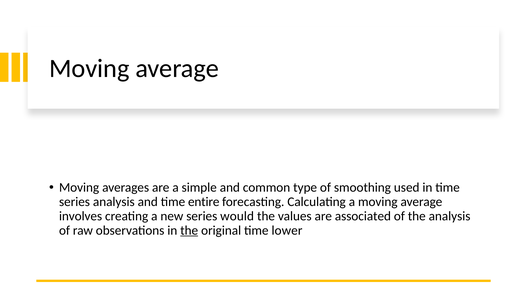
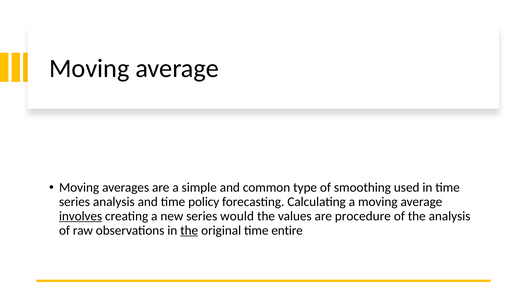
entire: entire -> policy (204, 201)
involves underline: none -> present (81, 216)
associated: associated -> procedure (363, 216)
lower: lower -> entire (287, 230)
